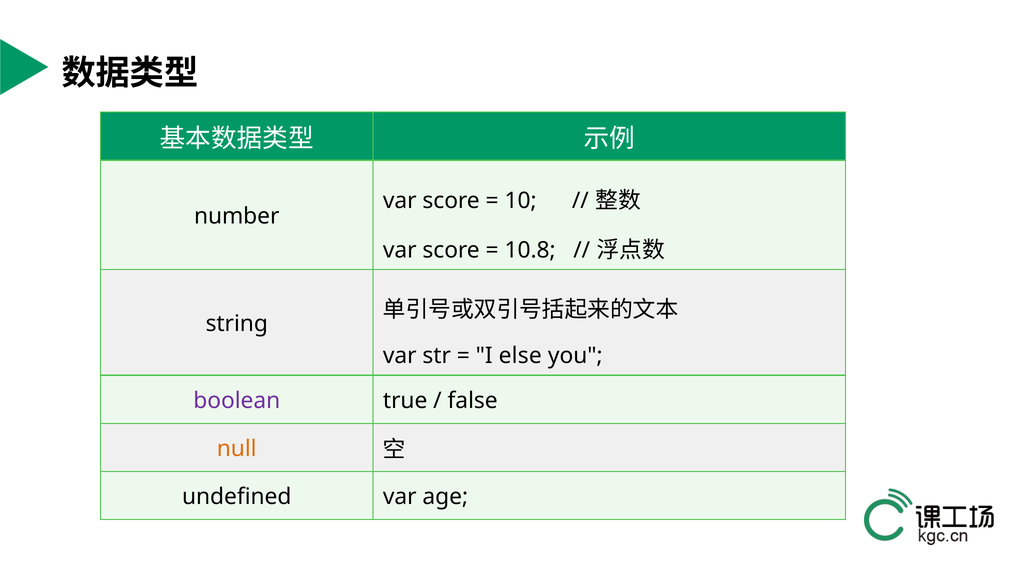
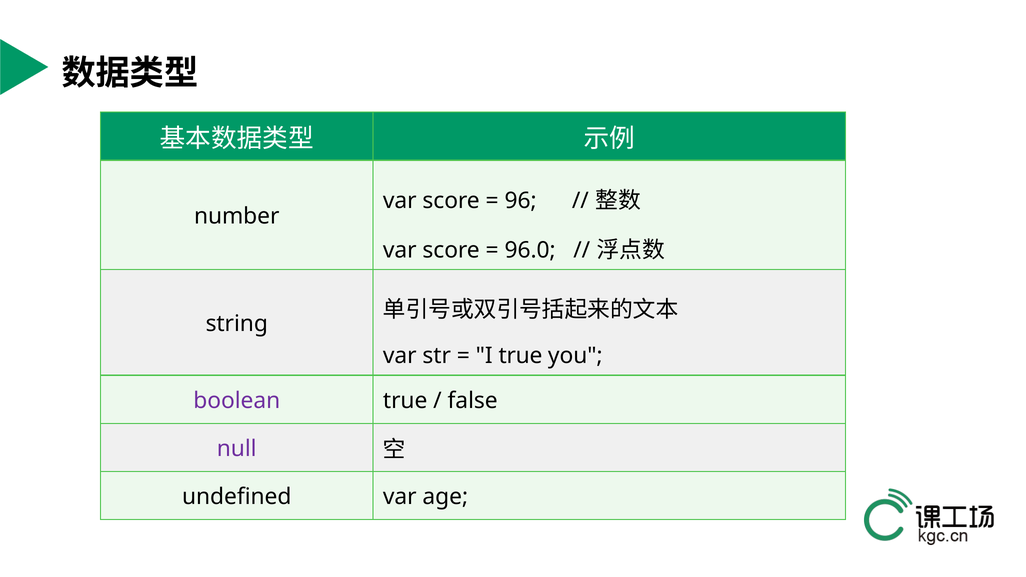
10: 10 -> 96 (521, 201)
10.8: 10.8 -> 96.0 (530, 250)
I else: else -> true (520, 356)
null colour: orange -> purple (237, 449)
